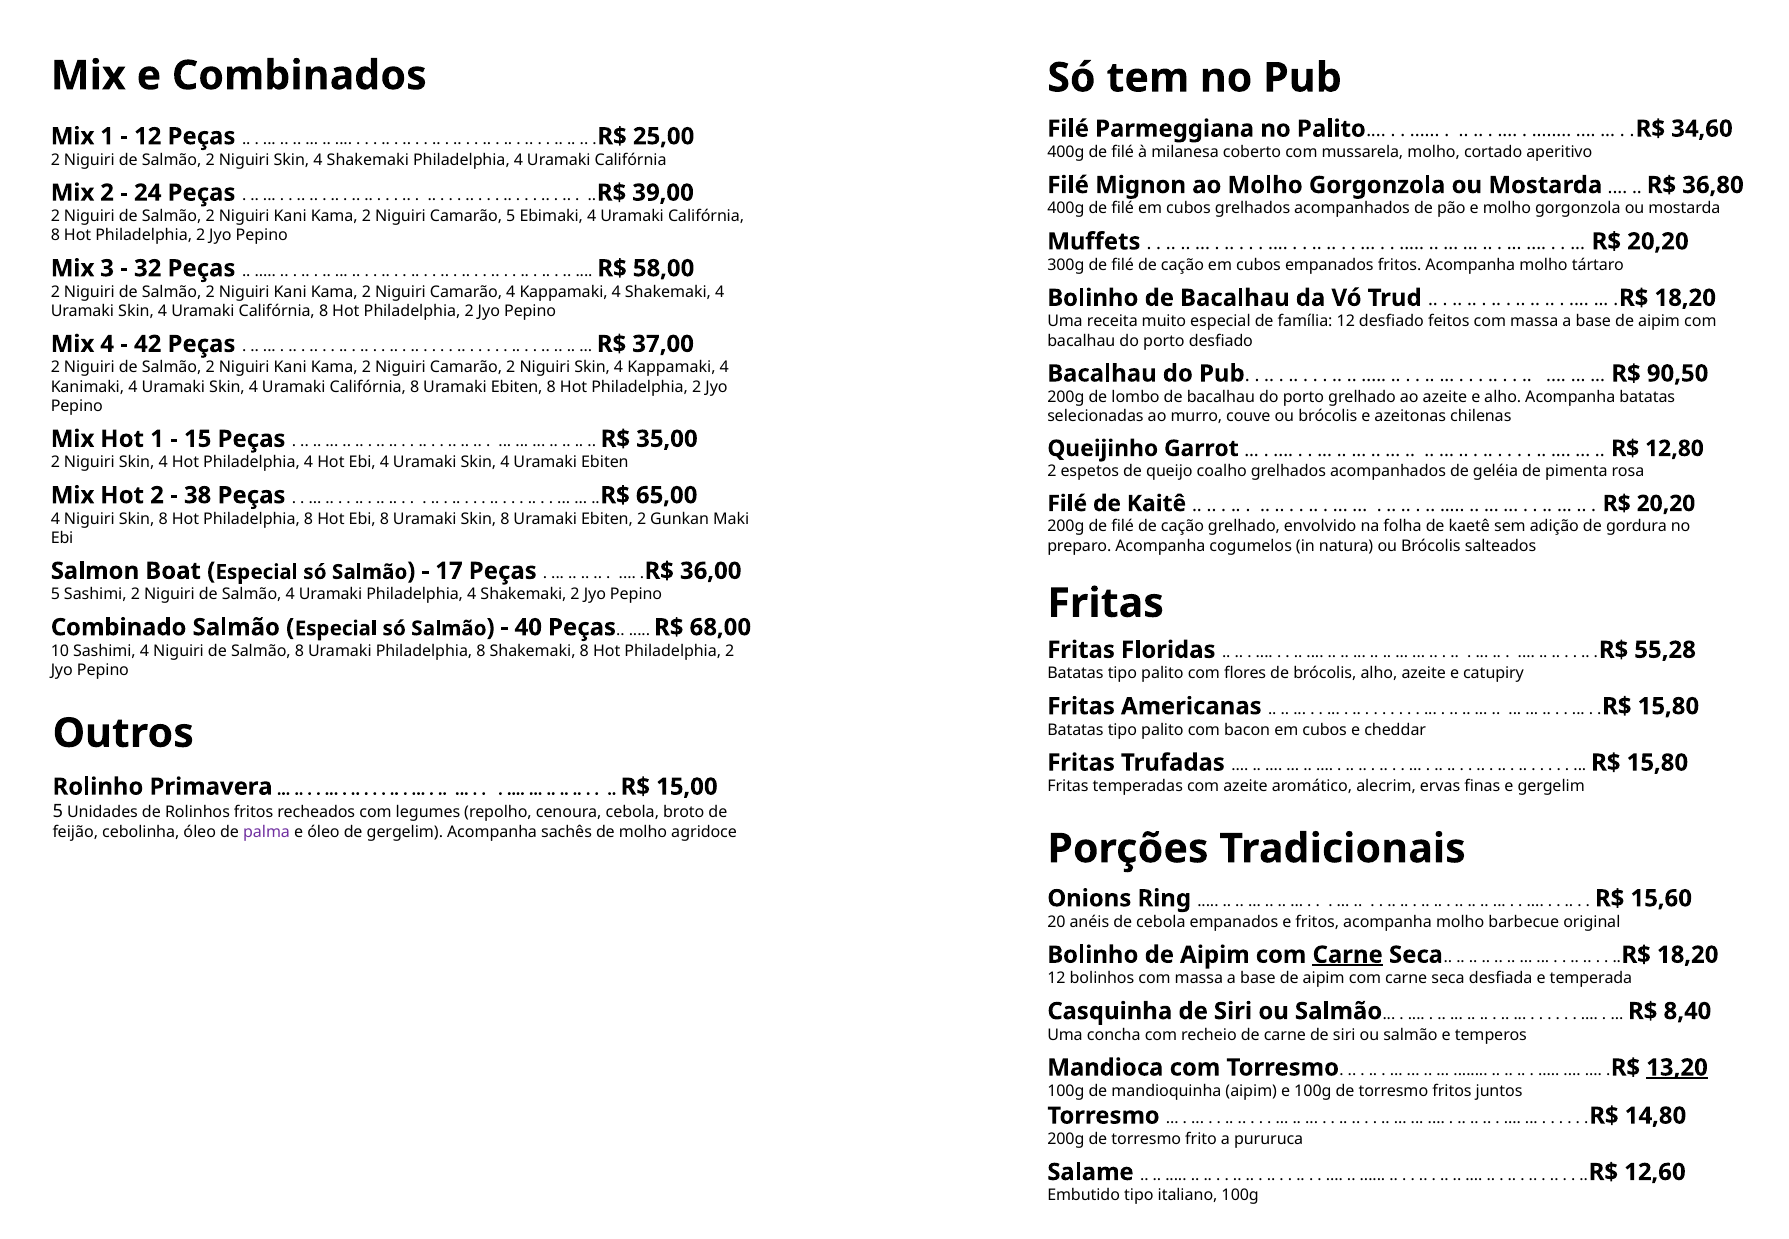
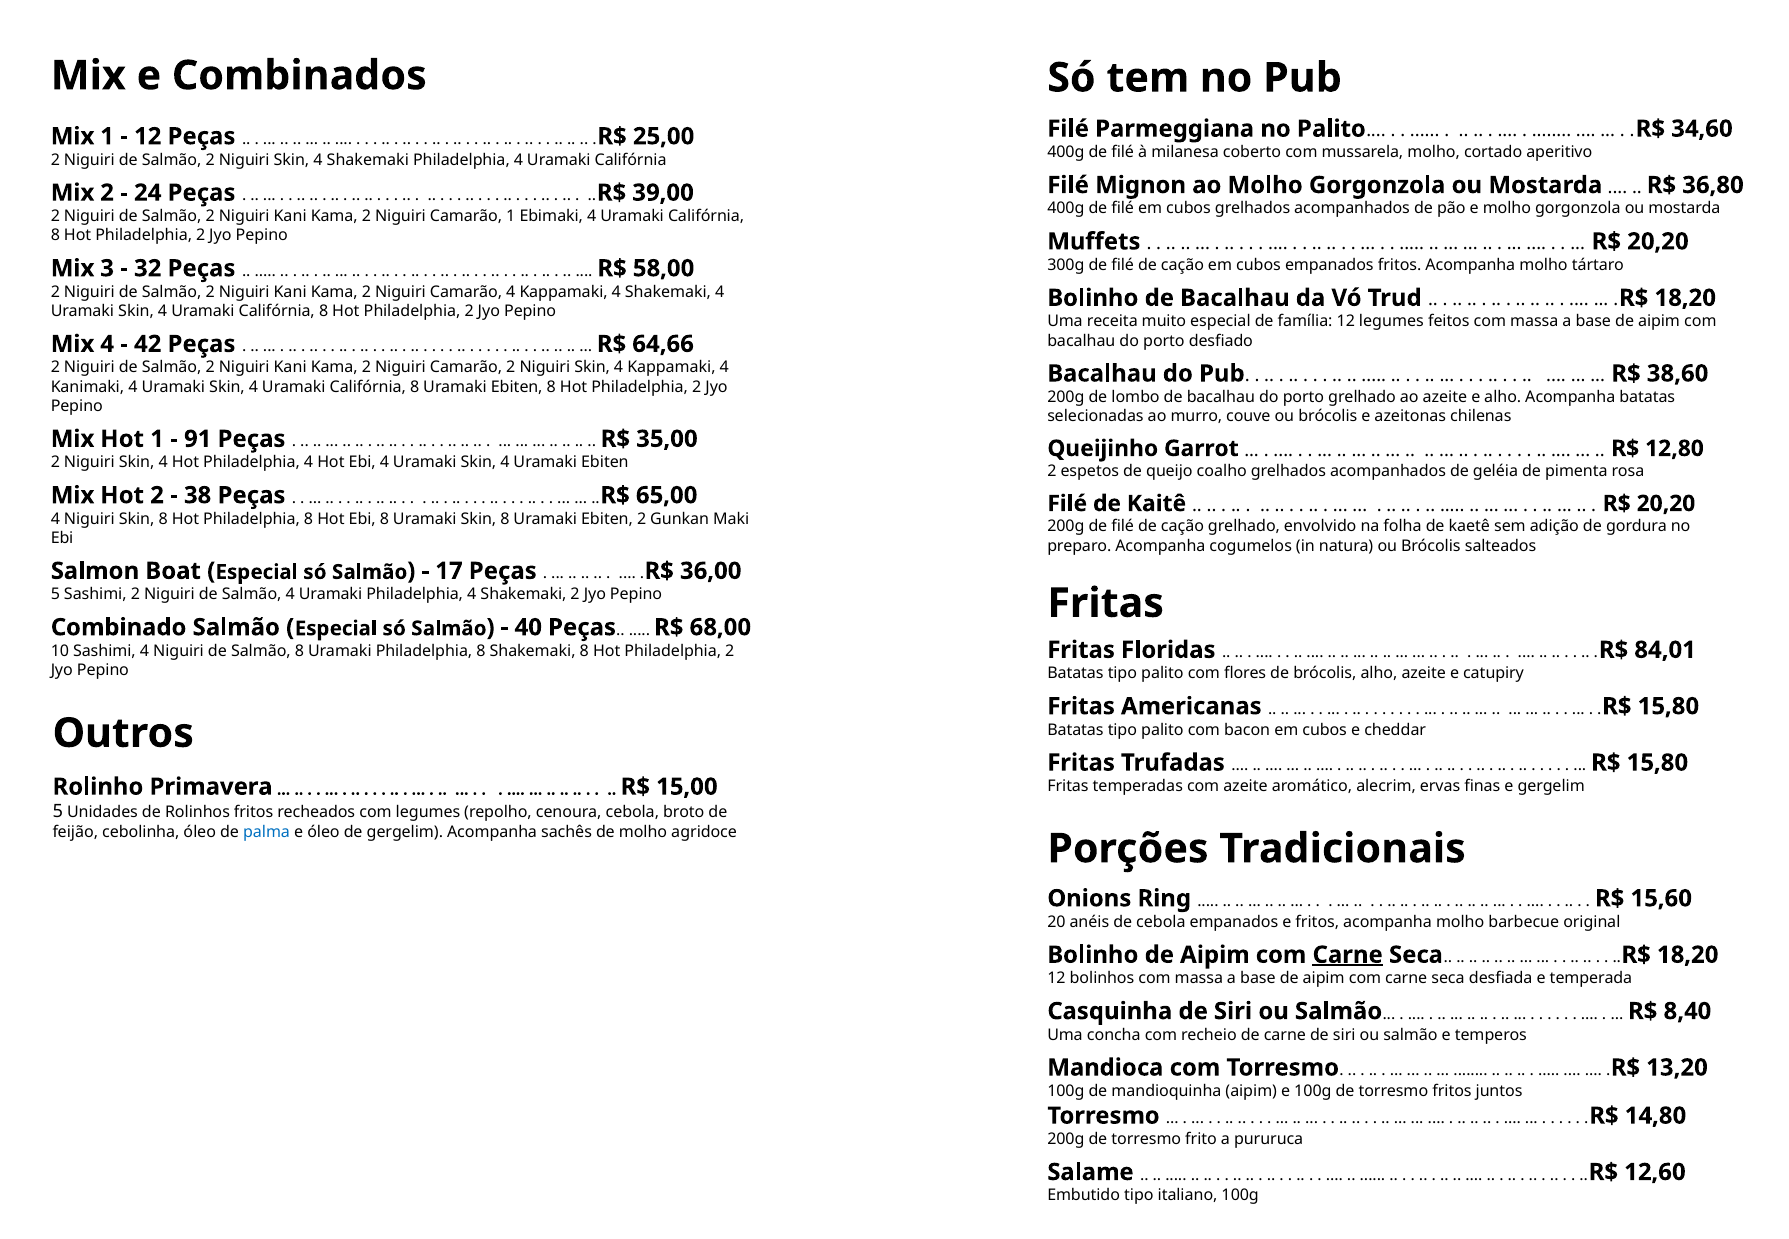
Camarão 5: 5 -> 1 (511, 216)
12 desfiado: desfiado -> legumes (1391, 321)
37,00: 37,00 -> 64,66 (663, 344)
90,50: 90,50 -> 38,60 (1678, 373)
15: 15 -> 91 (198, 439)
55,28: 55,28 -> 84,01 (1665, 650)
palma colour: purple -> blue (267, 832)
13,20 underline: present -> none (1677, 1067)
